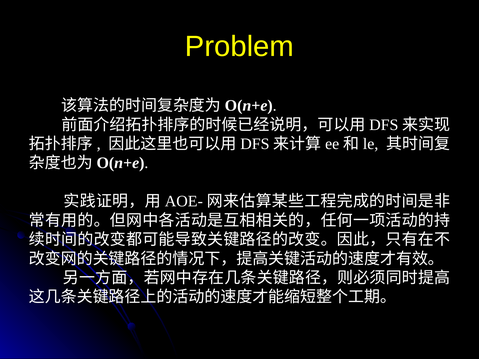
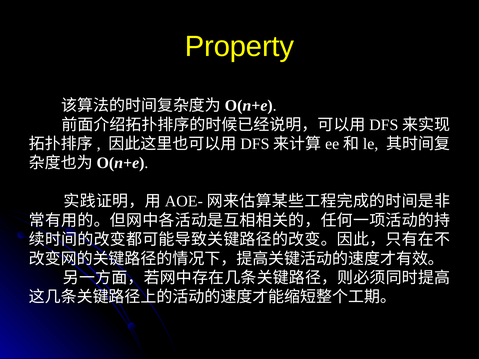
Problem: Problem -> Property (240, 46)
